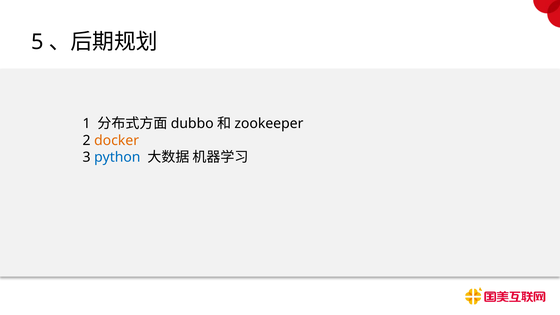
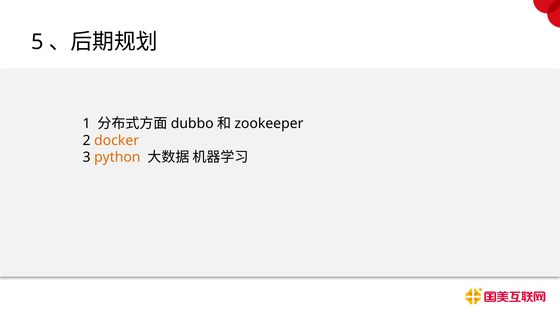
python colour: blue -> orange (117, 157)
